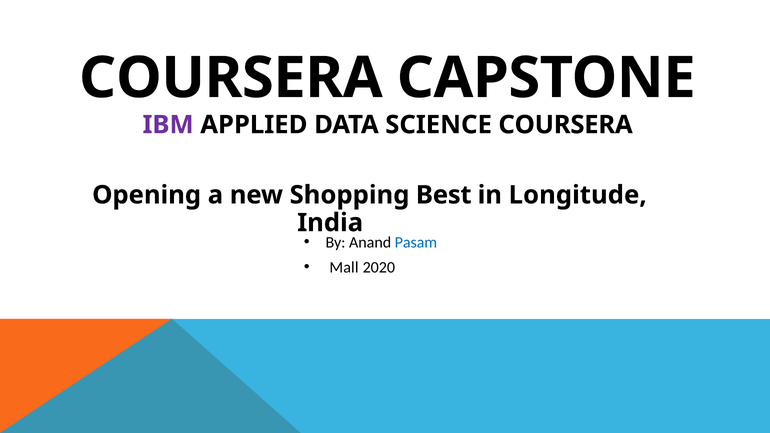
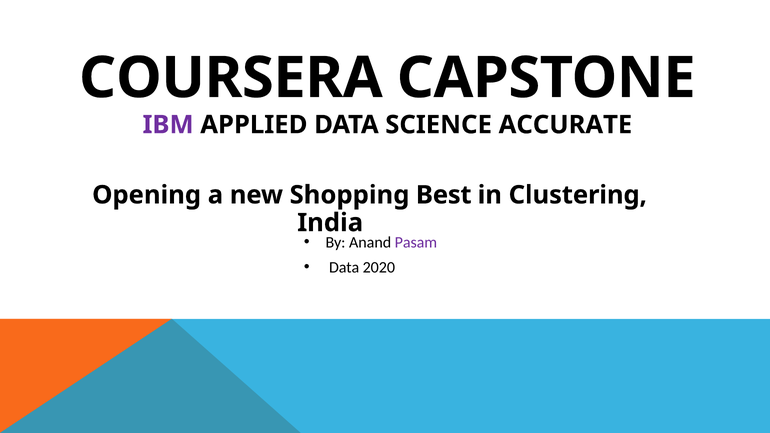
SCIENCE COURSERA: COURSERA -> ACCURATE (565, 125)
Longitude: Longitude -> Clustering (578, 195)
Pasam colour: blue -> purple (416, 243)
Mall: Mall -> Data (344, 267)
